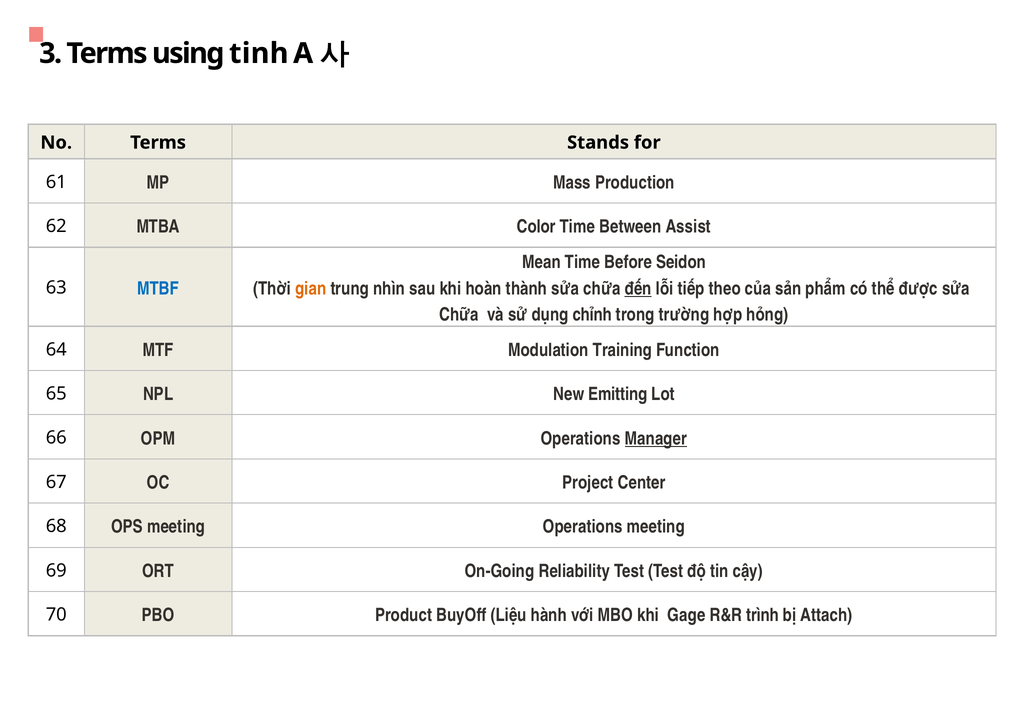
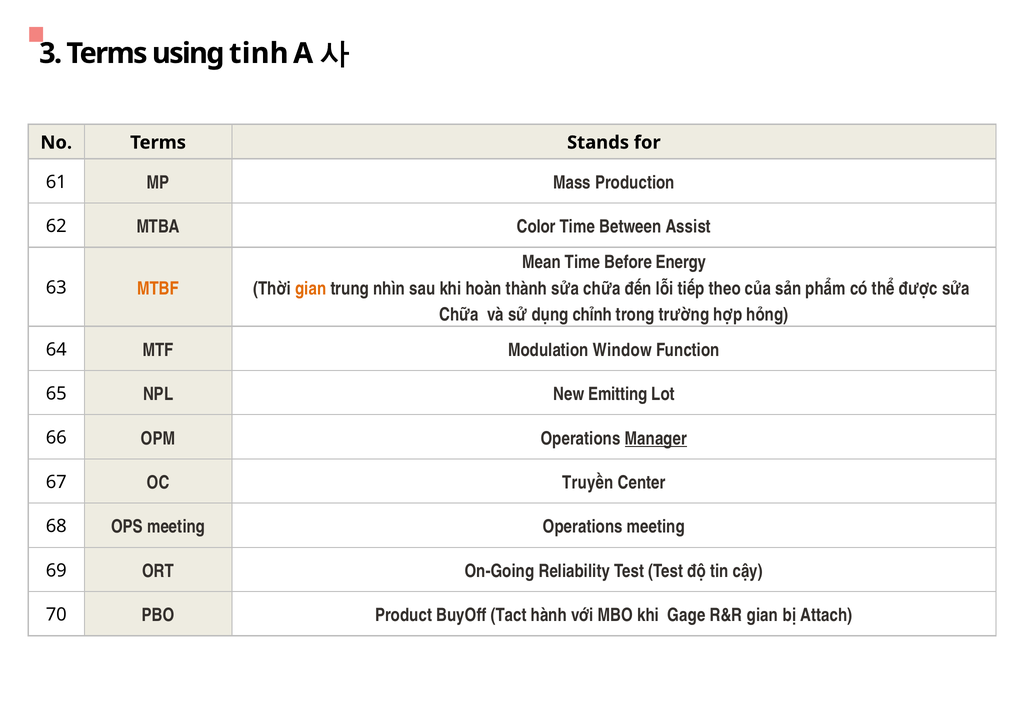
Seidon: Seidon -> Energy (681, 263)
đến underline: present -> none (638, 289)
MTBF colour: blue -> orange (158, 289)
Training: Training -> Window (622, 350)
Project: Project -> Truyền (588, 483)
Liệu: Liệu -> Tact (509, 616)
R&R trình: trình -> gian (762, 616)
